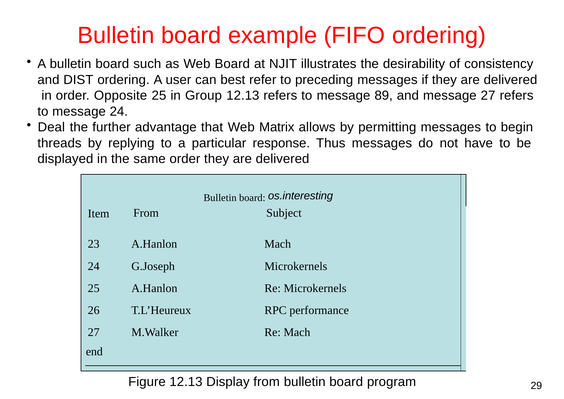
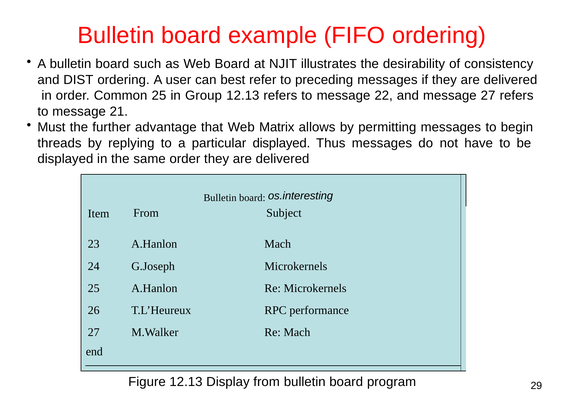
Opposite: Opposite -> Common (121, 96)
89: 89 -> 22 (384, 96)
message 24: 24 -> 21 (119, 111)
Deal: Deal -> Must (51, 127)
particular response: response -> displayed (281, 143)
